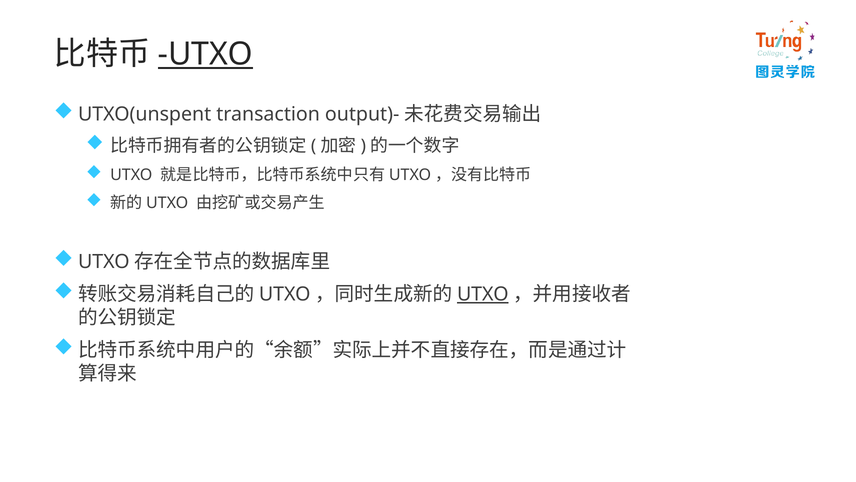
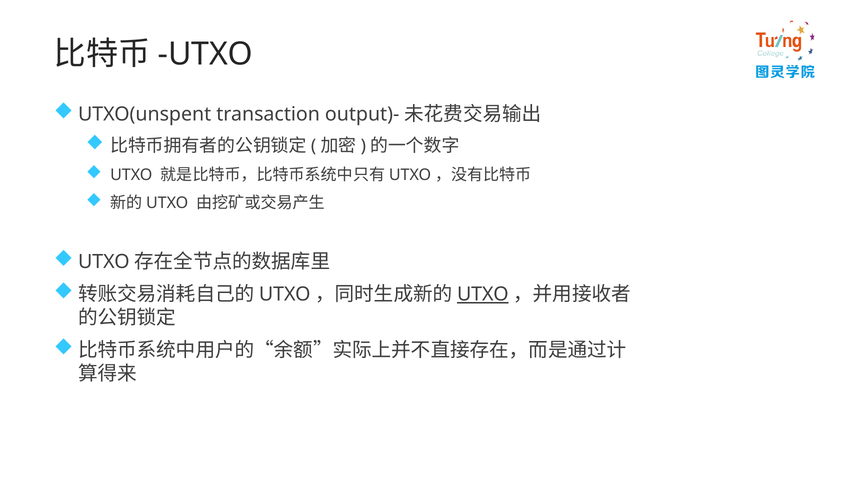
UTXO underline: present -> none (205, 54)
